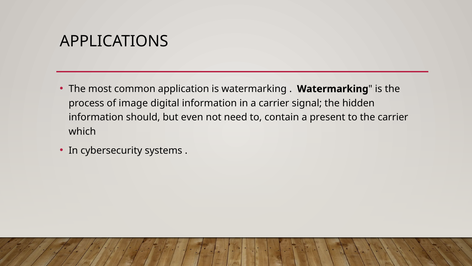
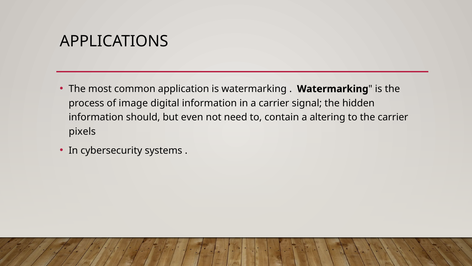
present: present -> altering (328, 117)
which: which -> pixels (82, 131)
